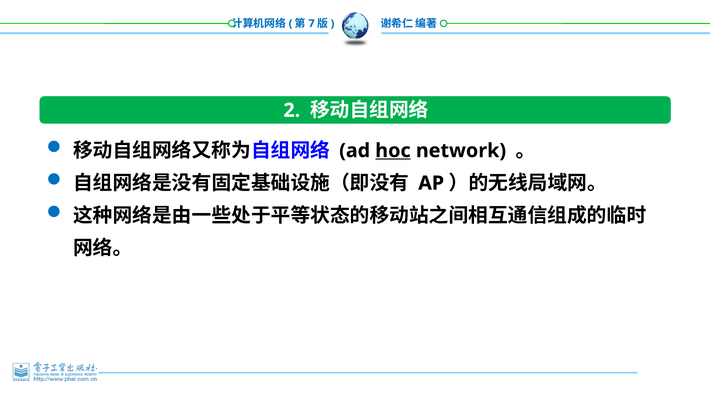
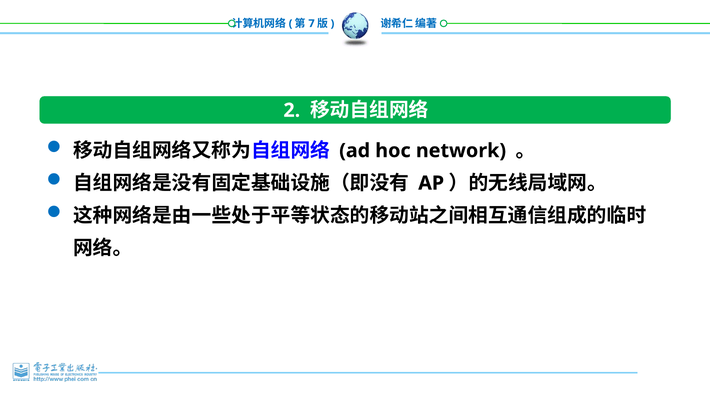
hoc underline: present -> none (393, 151)
